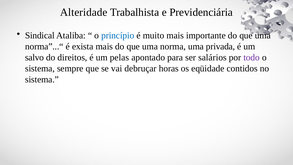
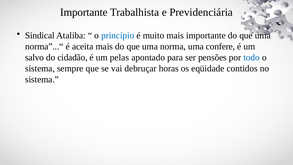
Alteridade: Alteridade -> Importante (84, 12)
exista: exista -> aceita (83, 46)
privada: privada -> confere (221, 46)
direitos: direitos -> cidadão (72, 57)
salários: salários -> pensões (212, 57)
todo colour: purple -> blue (252, 57)
